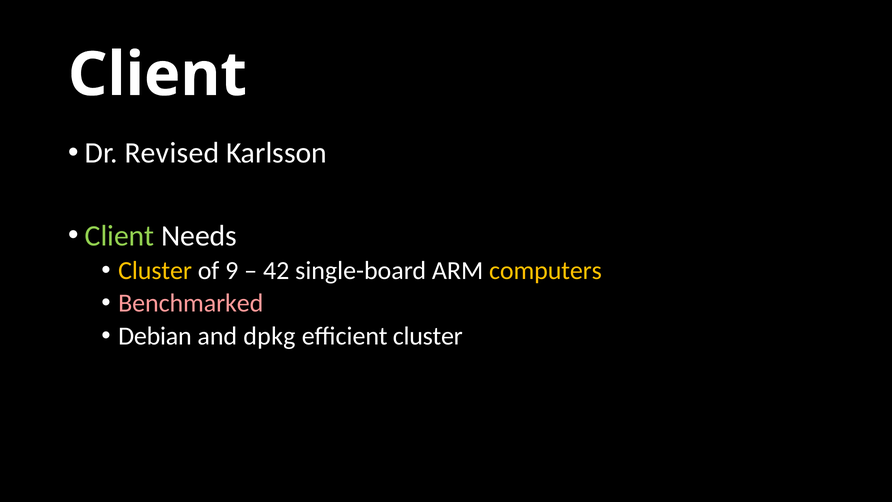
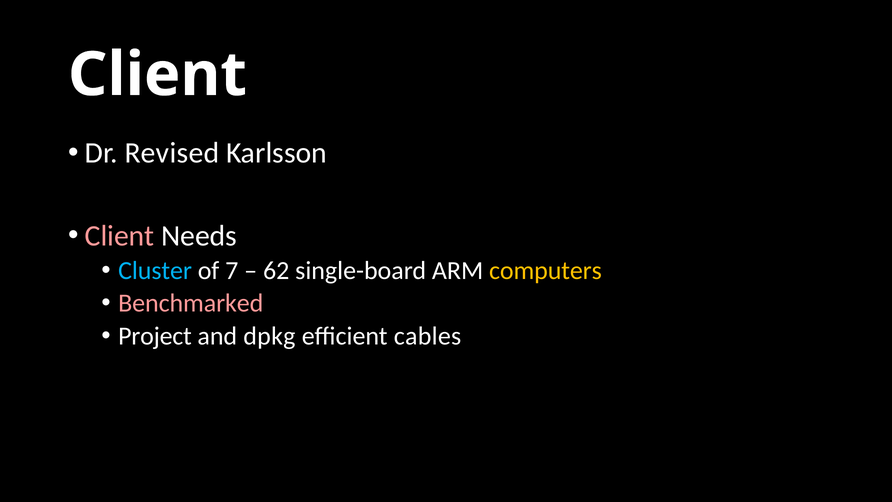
Client colour: light green -> pink (120, 236)
Cluster colour: yellow -> light blue (155, 270)
9: 9 -> 7 (232, 270)
42: 42 -> 62 (276, 270)
Debian: Debian -> Project (155, 336)
efficient cluster: cluster -> cables (428, 336)
